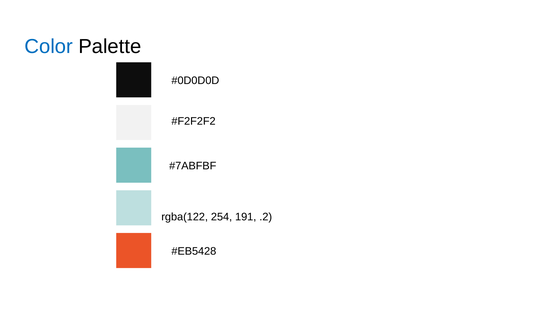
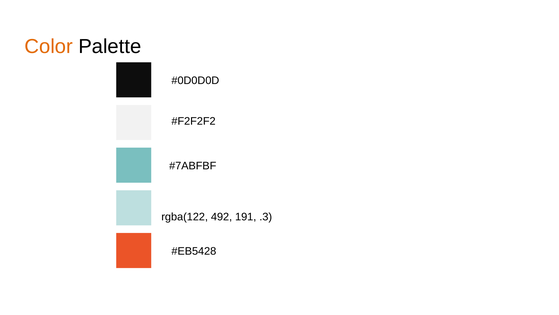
Color colour: blue -> orange (49, 46)
254: 254 -> 492 (222, 216)
.2: .2 -> .3 (266, 216)
